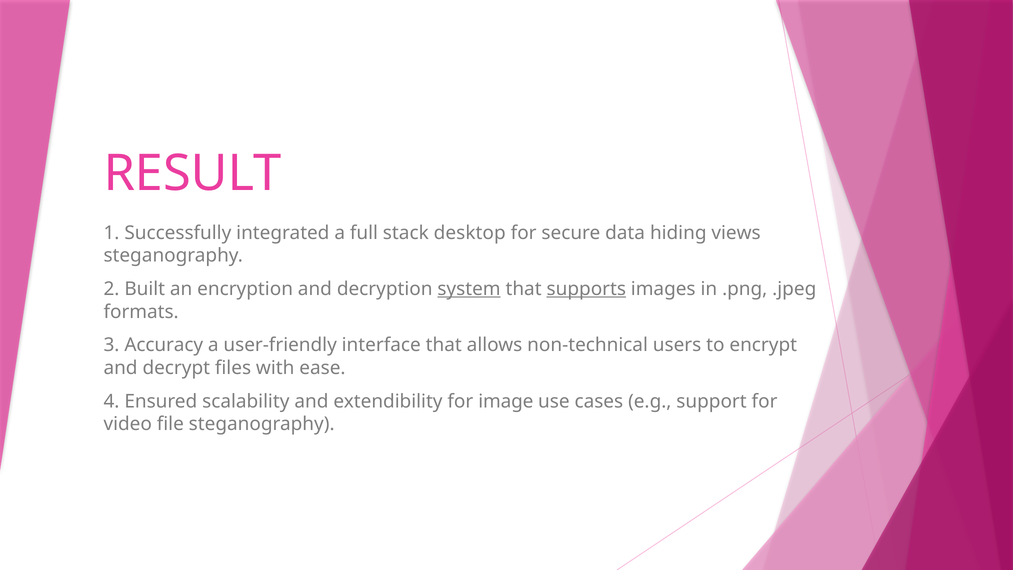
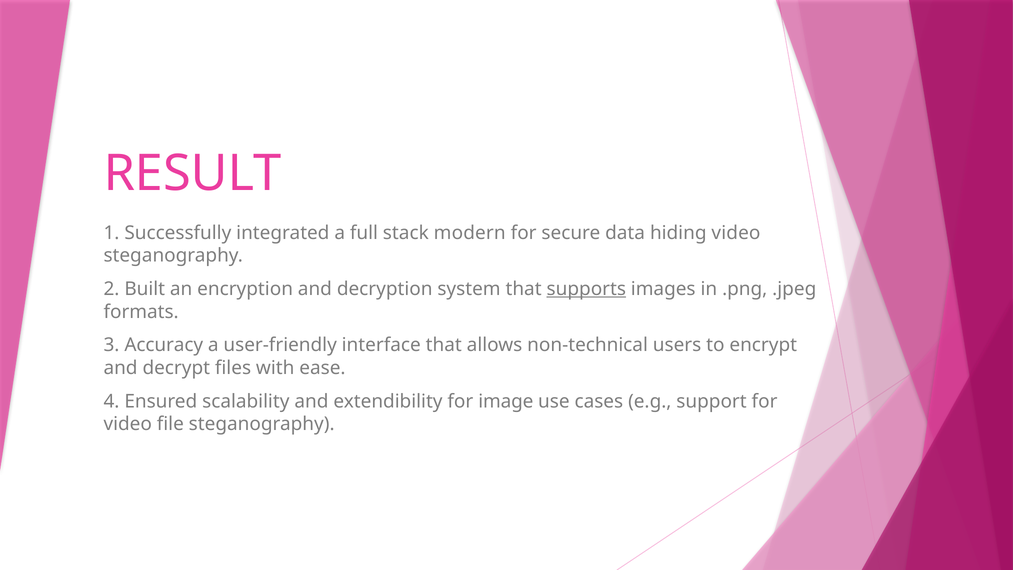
desktop: desktop -> modern (470, 233)
hiding views: views -> video (736, 233)
system underline: present -> none (469, 289)
